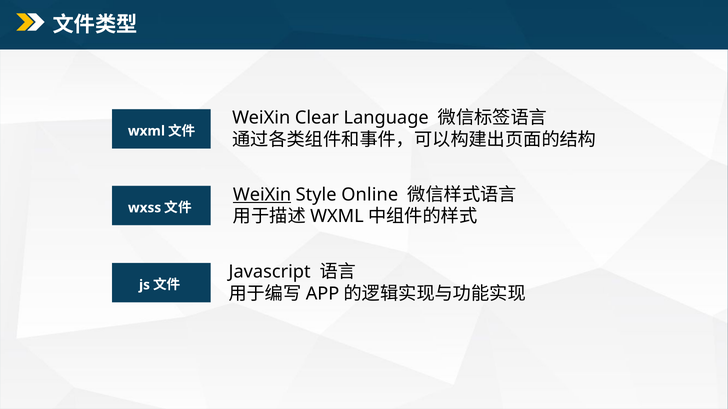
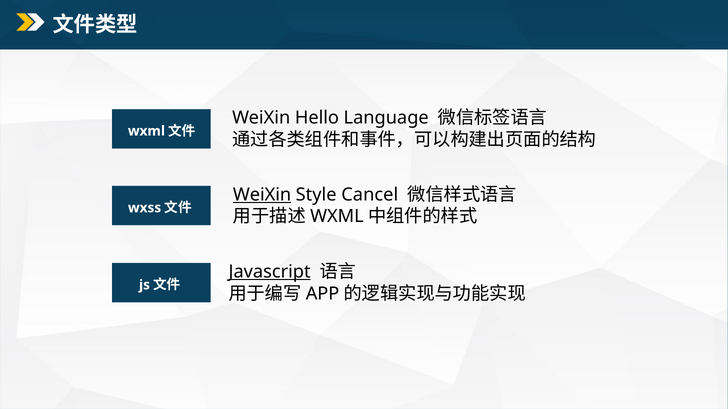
Clear: Clear -> Hello (317, 118)
Online: Online -> Cancel (370, 195)
Javascript underline: none -> present (270, 272)
